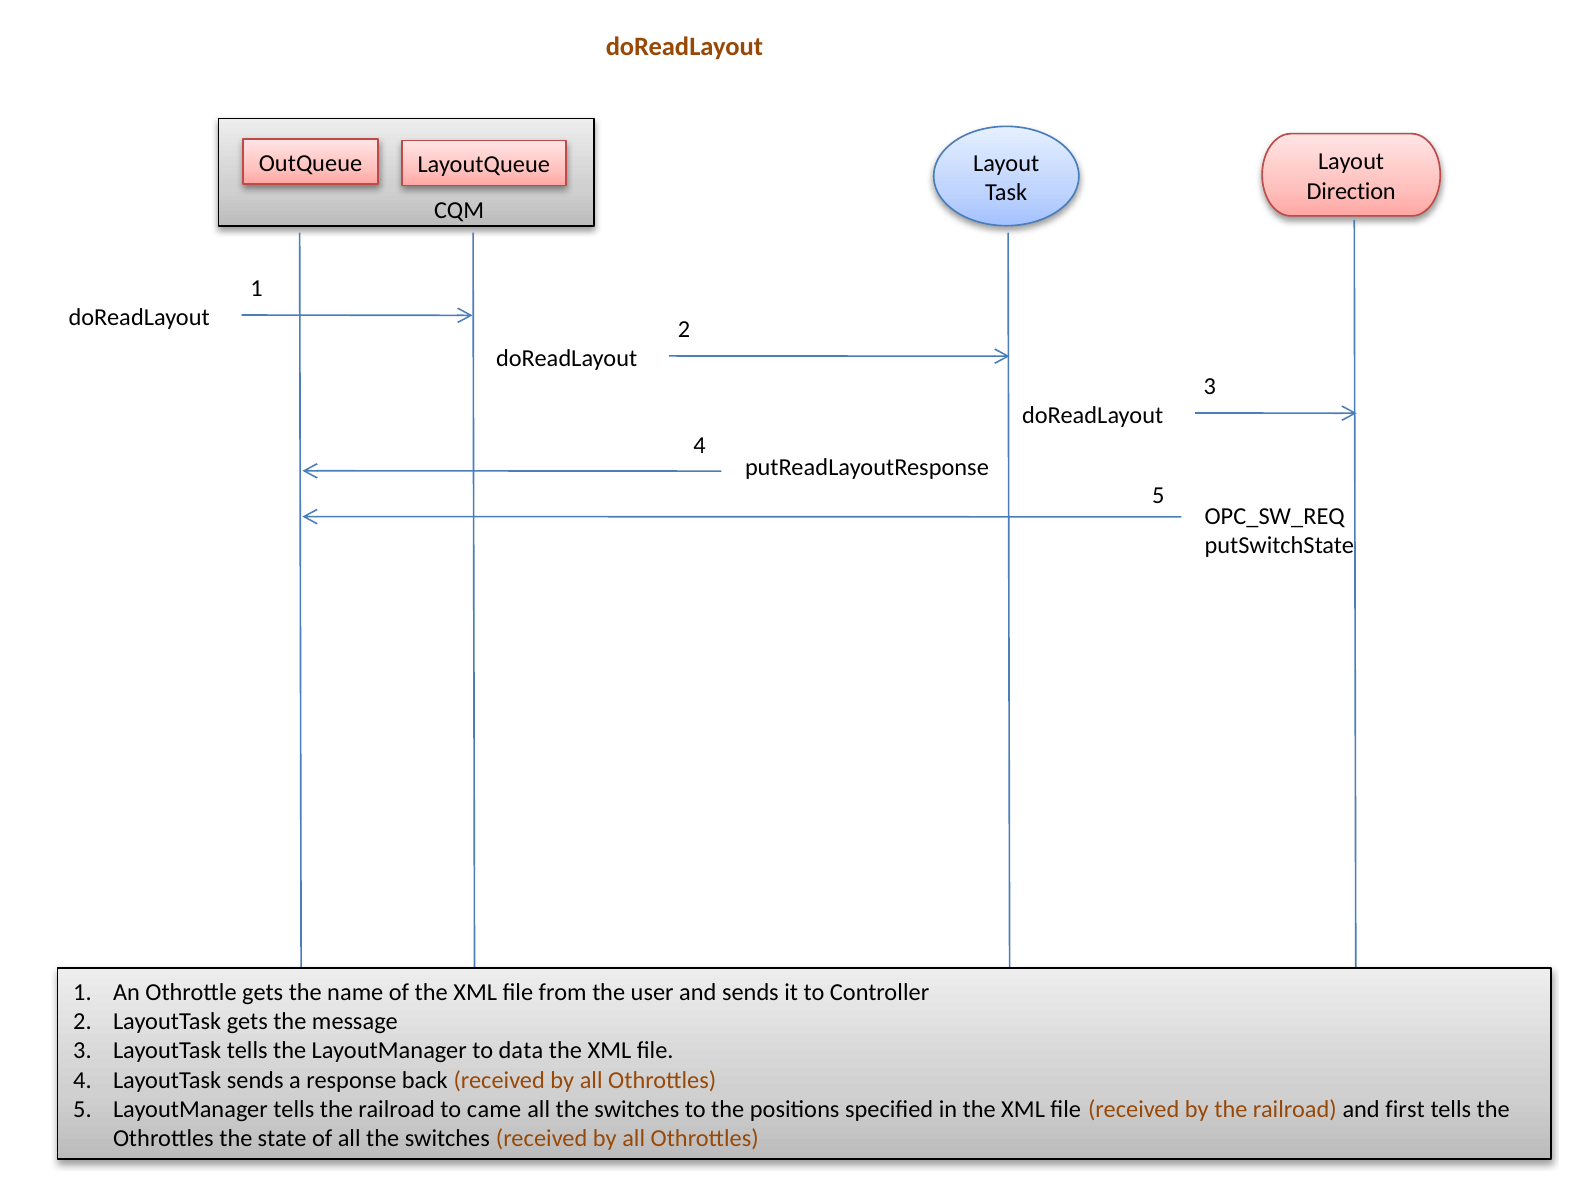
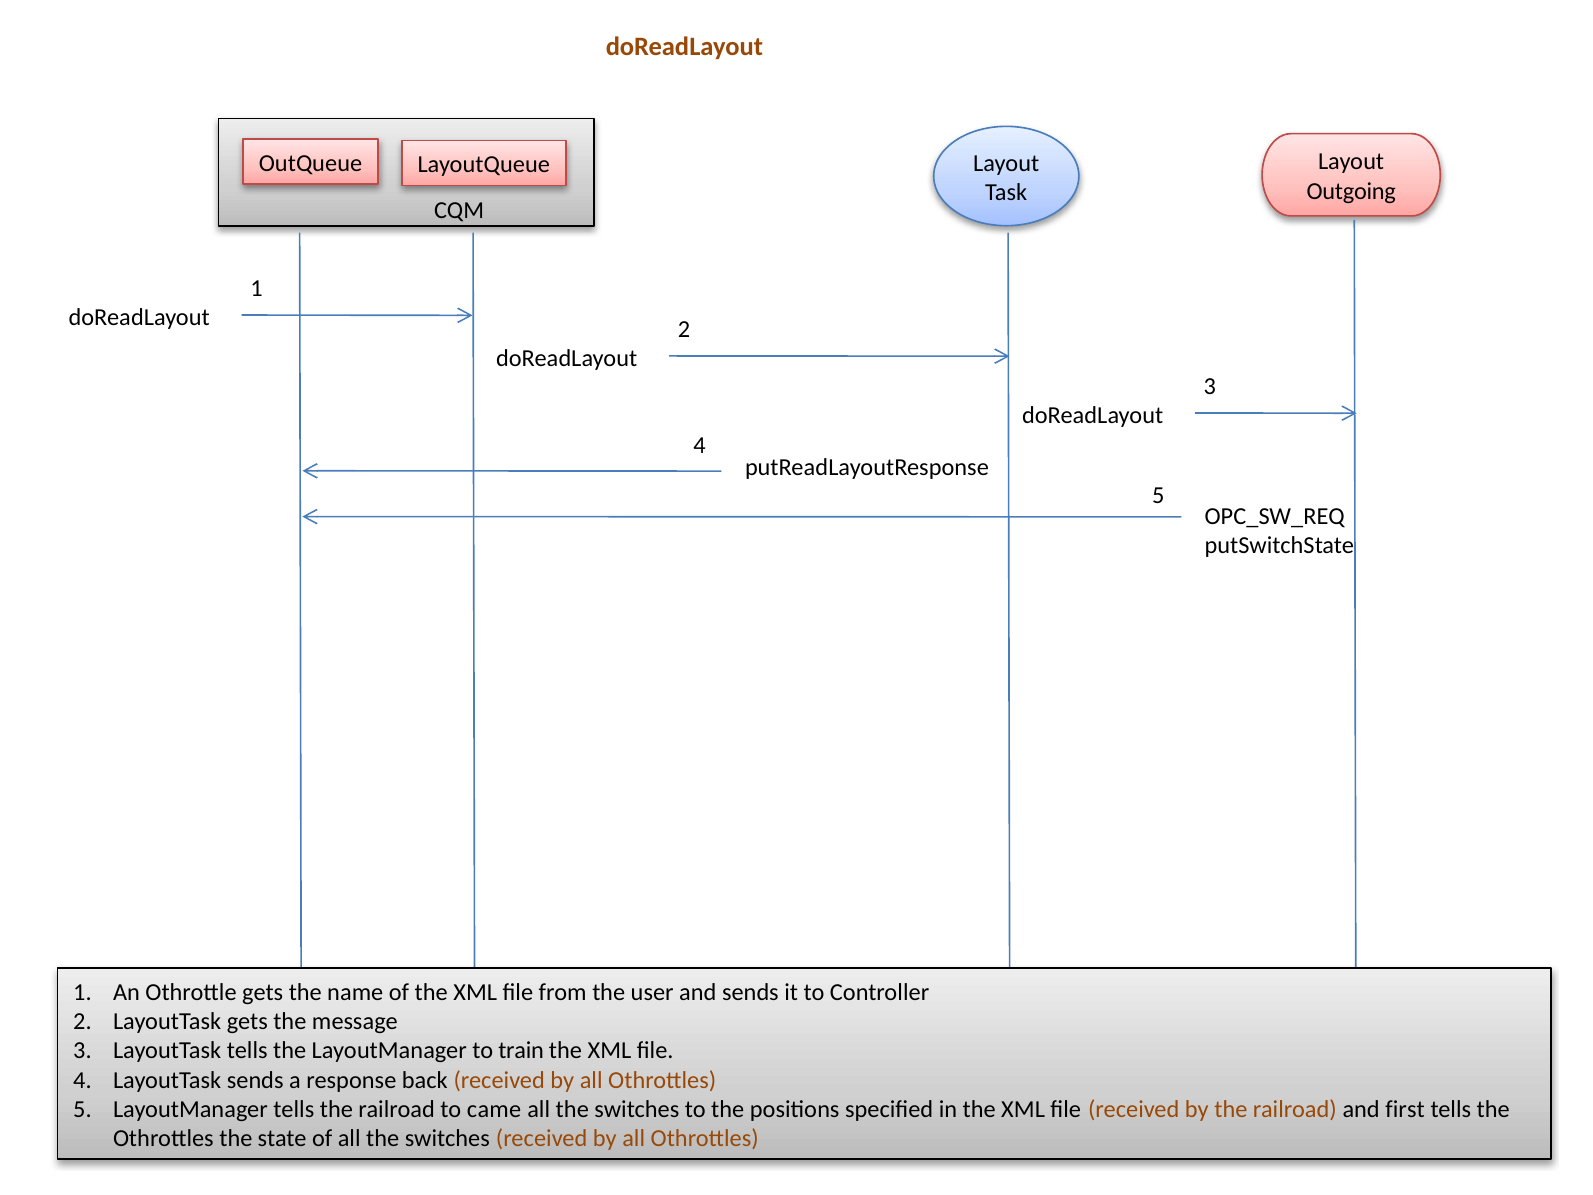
Direction: Direction -> Outgoing (1351, 191)
data: data -> train (521, 1051)
